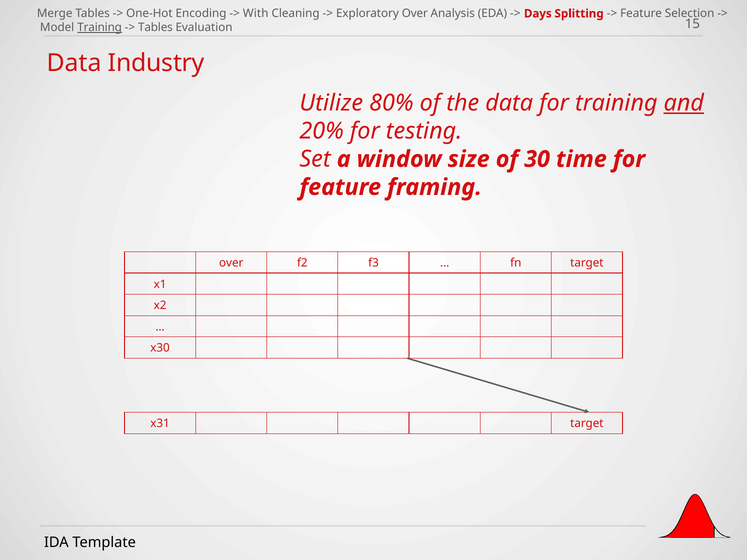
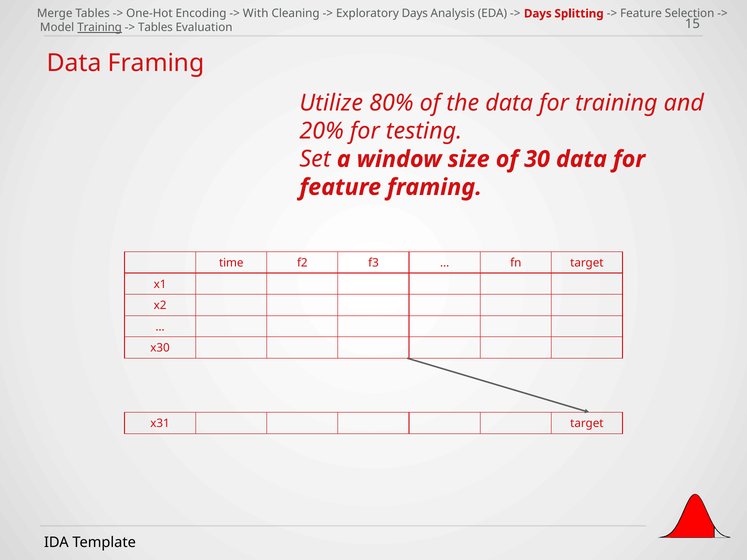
Exploratory Over: Over -> Days (415, 14)
Data Industry: Industry -> Framing (156, 63)
and underline: present -> none (684, 103)
30 time: time -> data (581, 159)
over: over -> time (231, 263)
